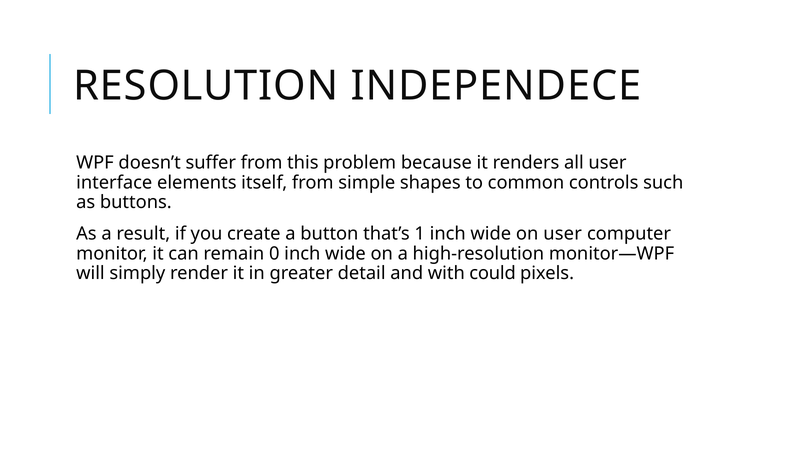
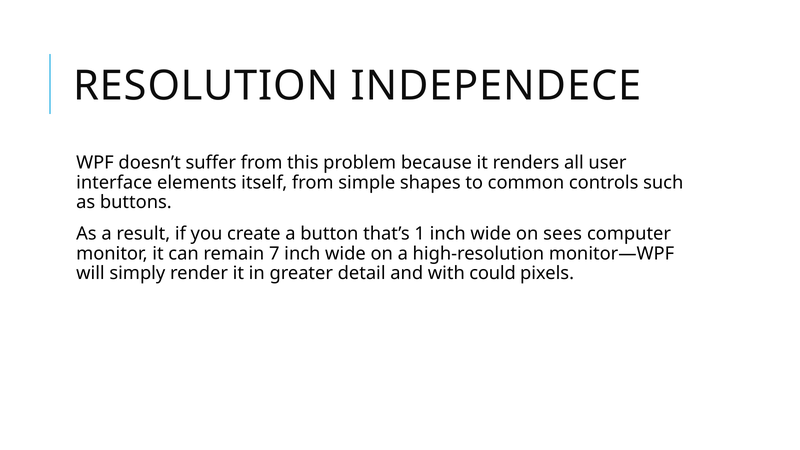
on user: user -> sees (563, 234)
0: 0 -> 7 (274, 254)
